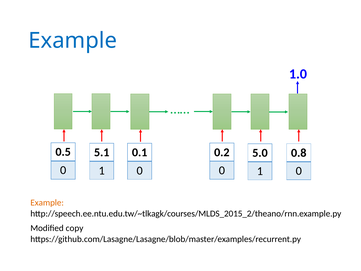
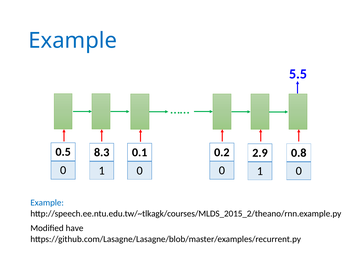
1.0: 1.0 -> 5.5 (298, 74)
5.1: 5.1 -> 8.3 (102, 152)
5.0: 5.0 -> 2.9 (260, 153)
Example colour: orange -> blue (47, 202)
copy: copy -> have (75, 228)
